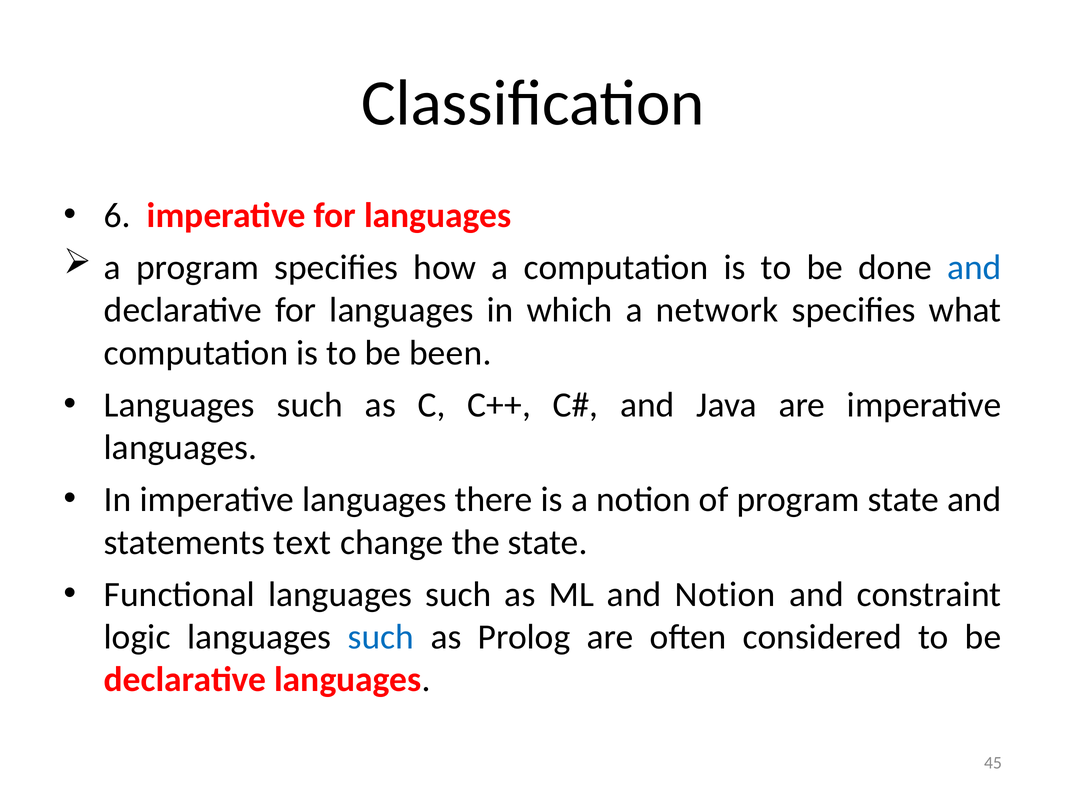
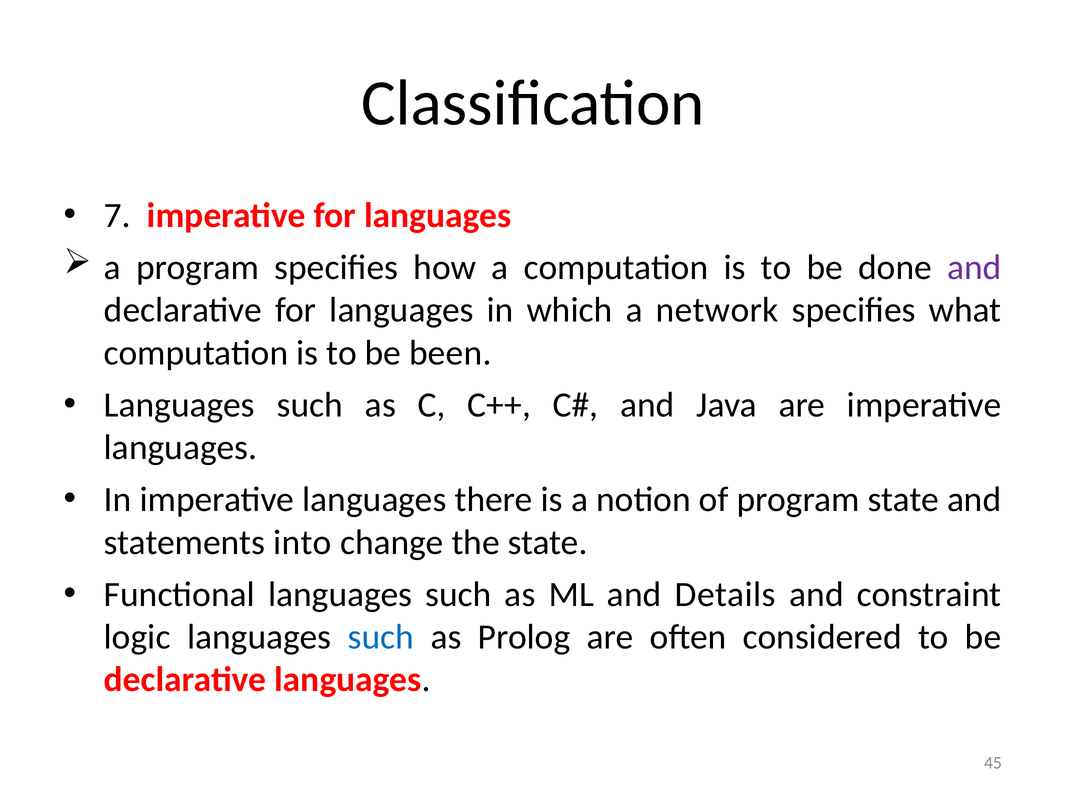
6: 6 -> 7 (117, 216)
and colour: blue -> purple (974, 268)
text: text -> into (302, 543)
and Notion: Notion -> Details (725, 595)
